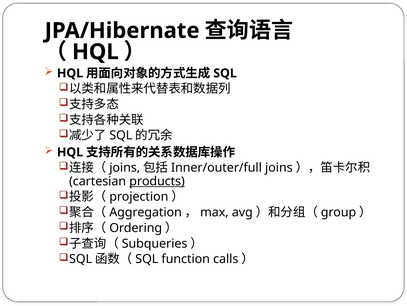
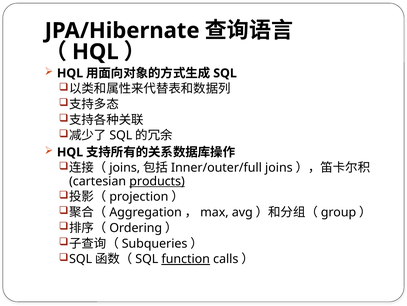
function underline: none -> present (186, 258)
